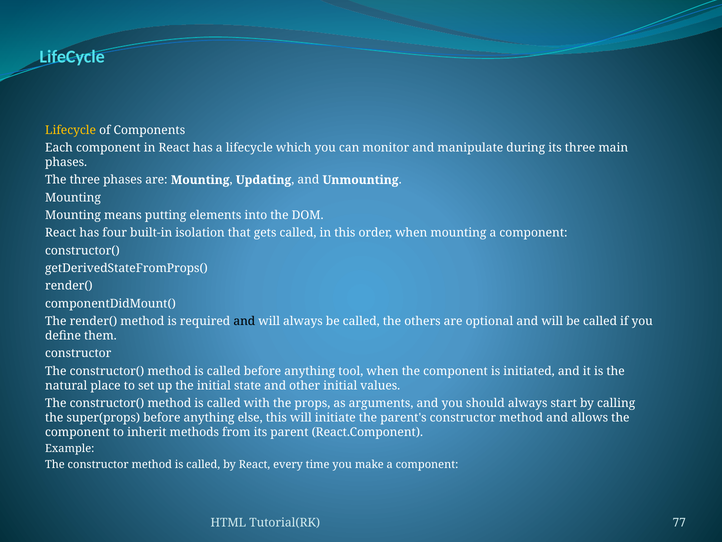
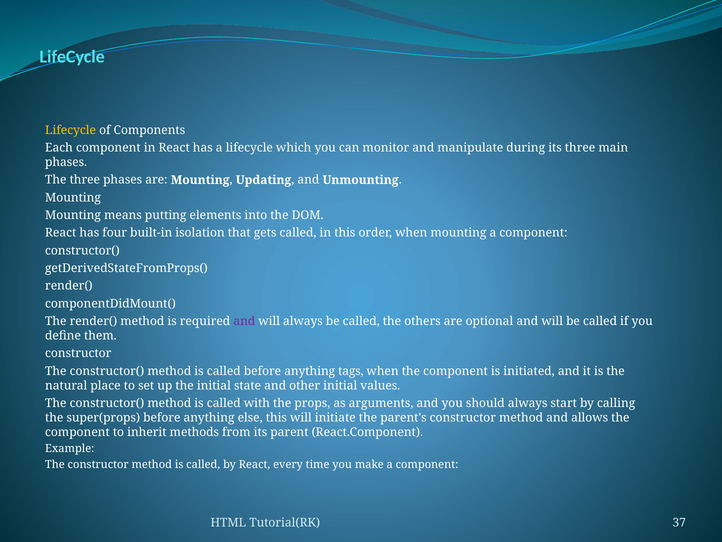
and colour: black -> purple (244, 321)
tool: tool -> tags (351, 371)
77: 77 -> 37 (679, 522)
